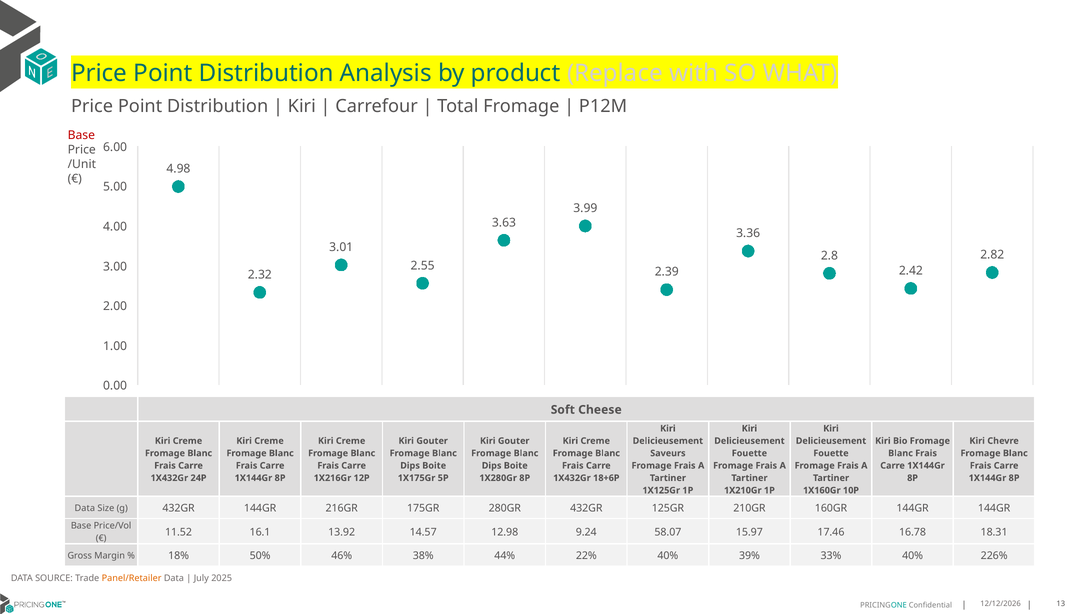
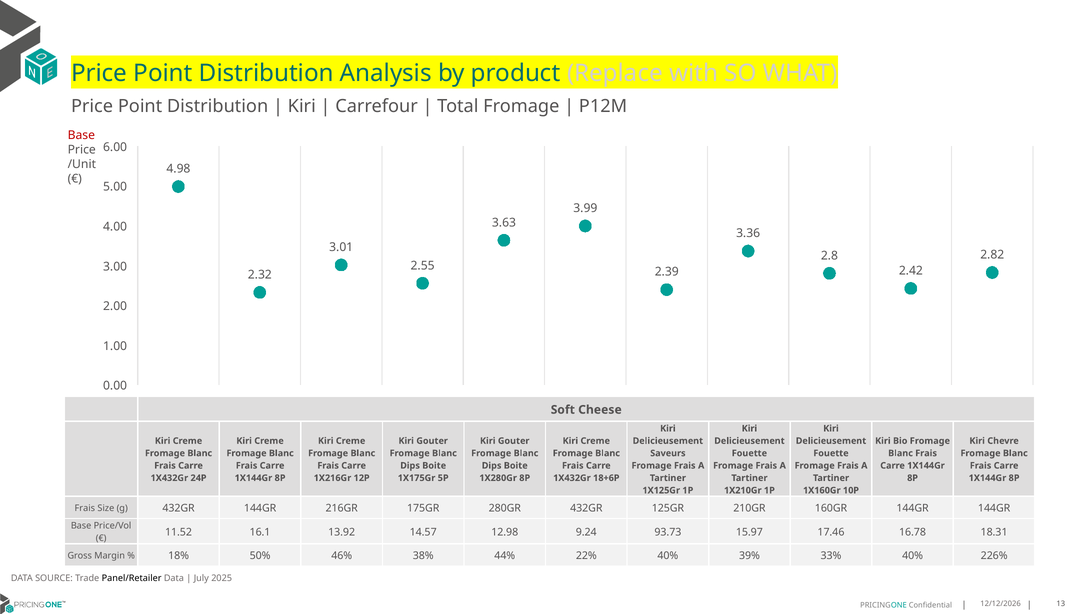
Data: Data -> Frais (85, 508)
58.07: 58.07 -> 93.73 (668, 532)
Panel/Retailer colour: orange -> black (132, 579)
